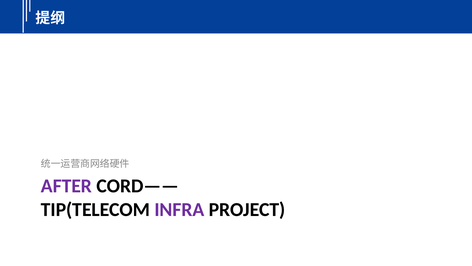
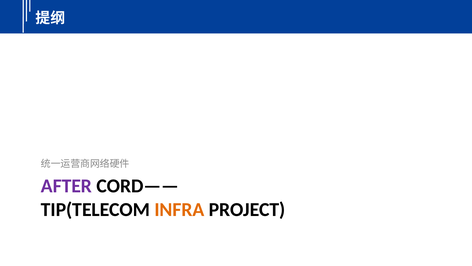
INFRA colour: purple -> orange (179, 209)
